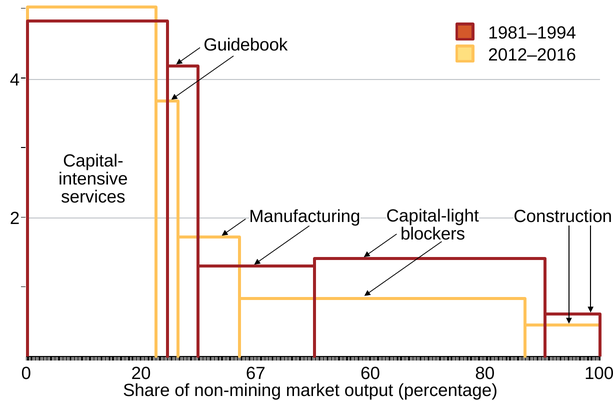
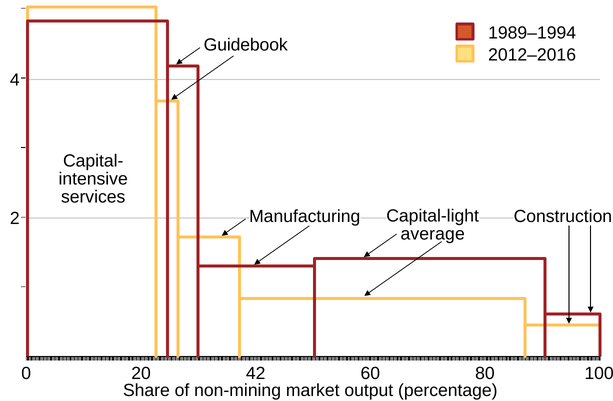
1981–1994: 1981–1994 -> 1989–1994 (532, 33)
blockers: blockers -> average (433, 234)
67: 67 -> 42 (256, 374)
